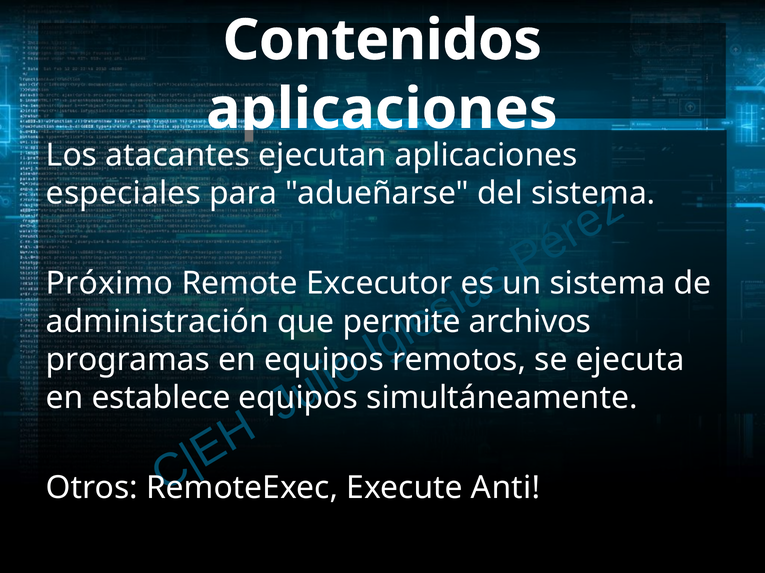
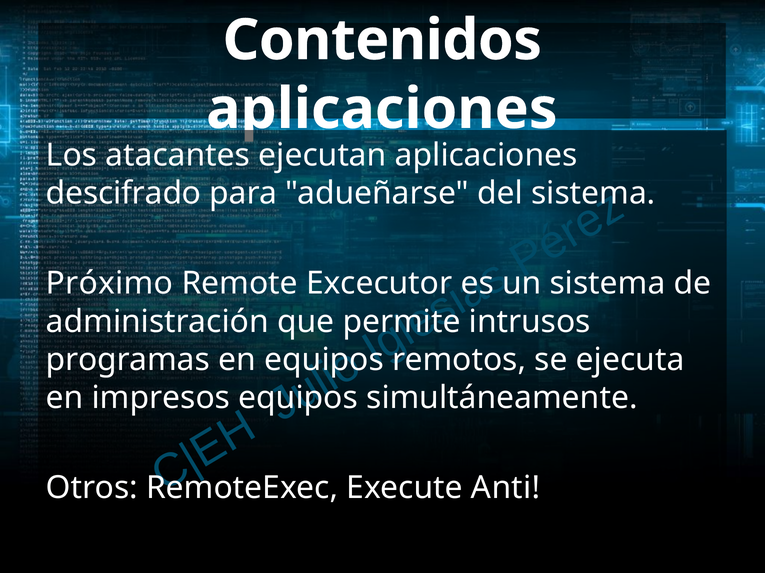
especiales: especiales -> descifrado (124, 194)
archivos: archivos -> intrusos (530, 322)
establece: establece -> impresos (161, 399)
